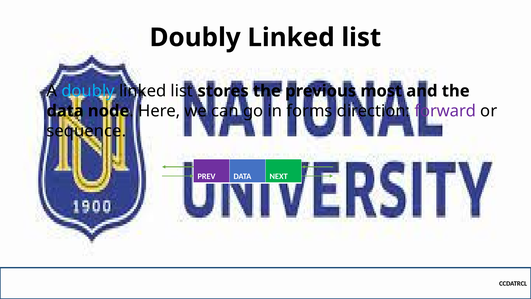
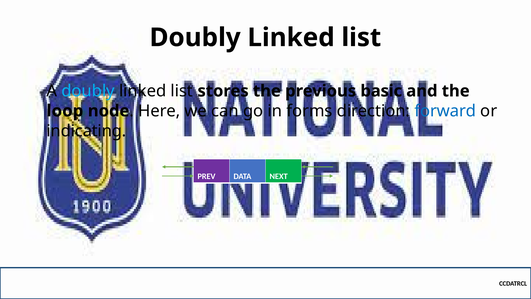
most: most -> basic (381, 91)
data: data -> loop (65, 111)
forward colour: purple -> blue (445, 111)
sequence: sequence -> indicating (86, 131)
